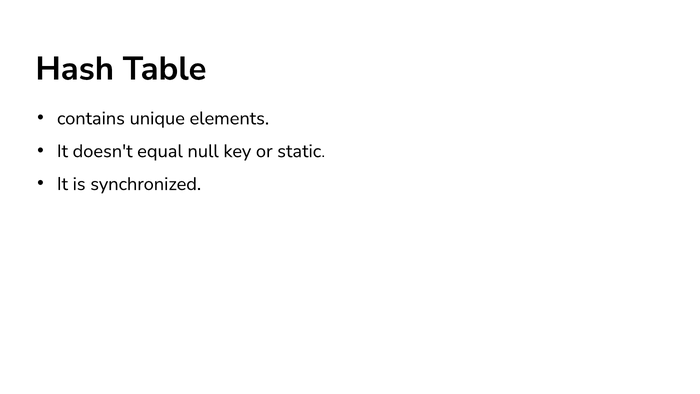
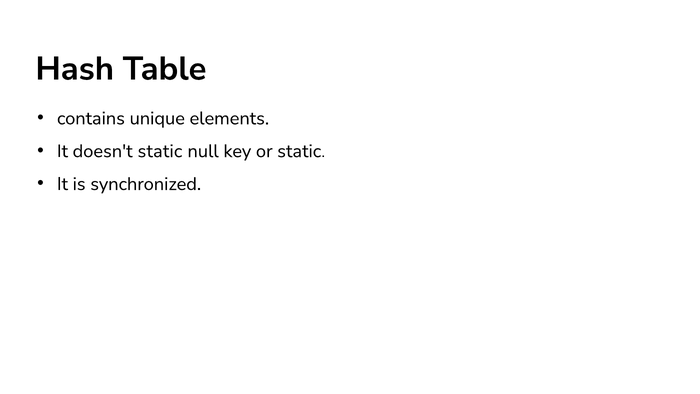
doesn't equal: equal -> static (160, 151)
